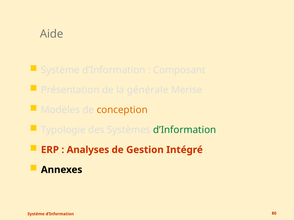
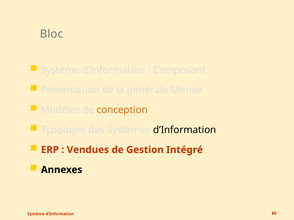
Aide: Aide -> Bloc (52, 34)
d’Information colour: green -> black (185, 130)
Analyses: Analyses -> Vendues (88, 150)
